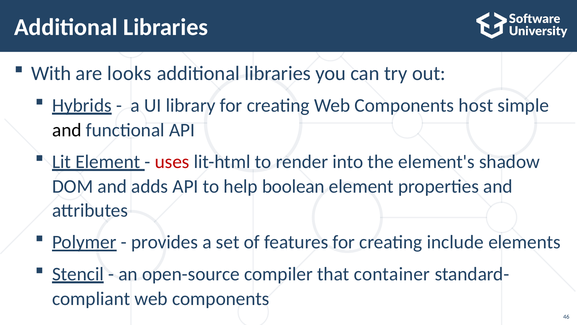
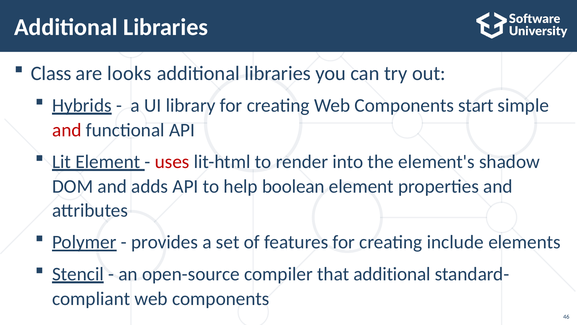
With: With -> Class (51, 73)
host: host -> start (476, 105)
and colour: black -> red (67, 130)
that container: container -> additional (392, 274)
